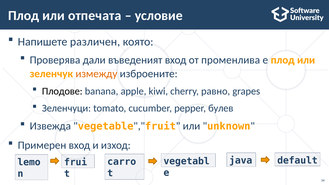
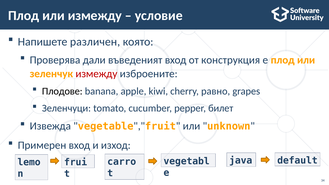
или отпечата: отпечата -> измежду (95, 16)
променлива: променлива -> конструкция (231, 60)
измежду colour: orange -> red (96, 74)
булев: булев -> билет (221, 108)
